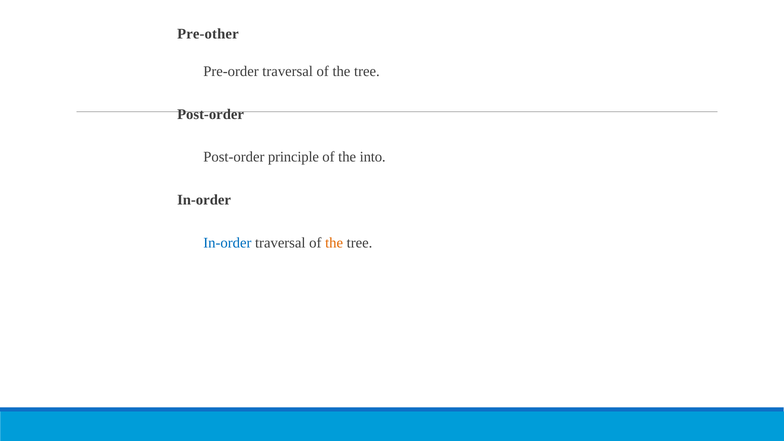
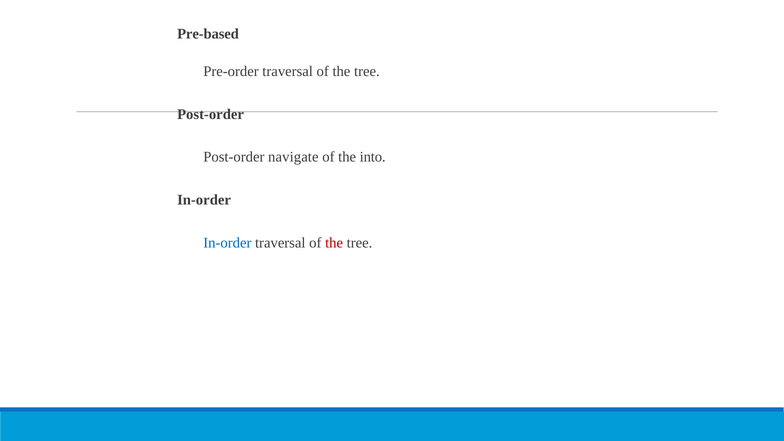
Pre-other: Pre-other -> Pre-based (208, 34)
principle: principle -> navigate (293, 157)
the colour: orange -> red (334, 243)
